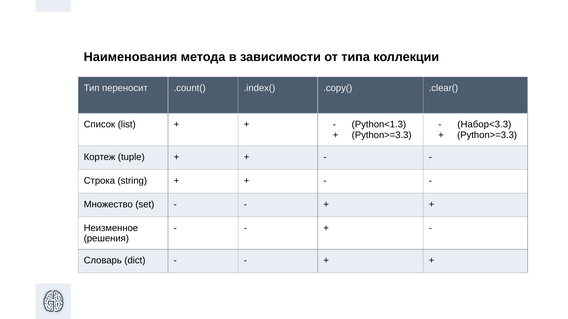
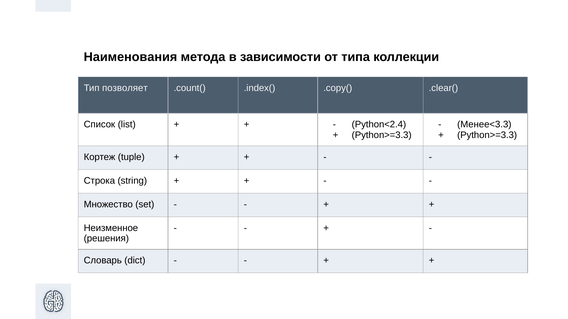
переносит: переносит -> позволяет (125, 88)
Python<1.3: Python<1.3 -> Python<2.4 (379, 125)
Набор<3.3: Набор<3.3 -> Менее<3.3 (484, 125)
